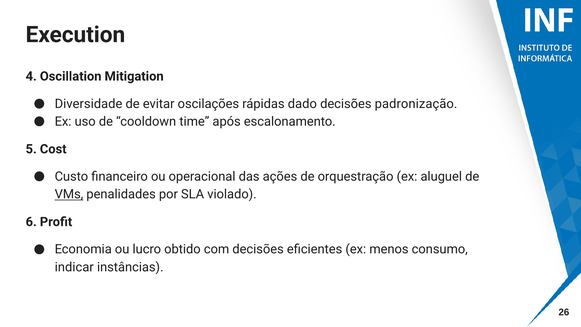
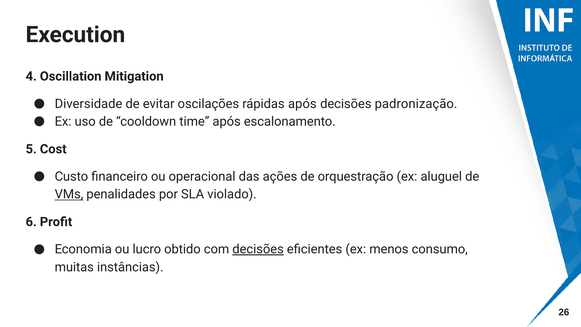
rápidas dado: dado -> após (302, 104)
decisões underline: none -> present (258, 249)
indicar: indicar -> muitas (74, 267)
